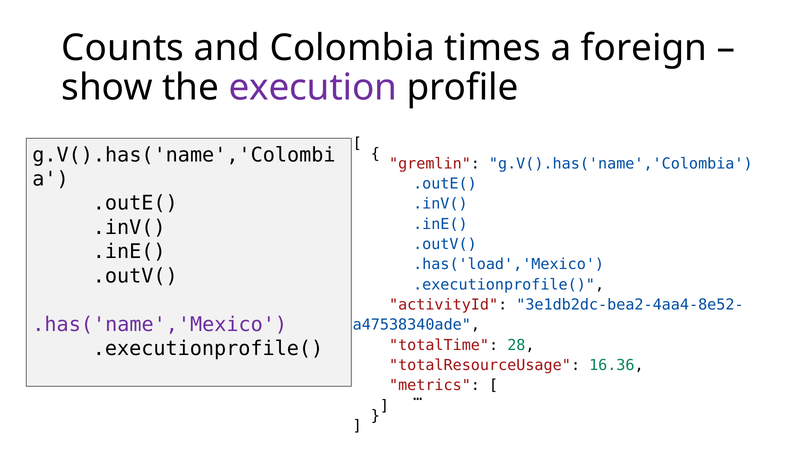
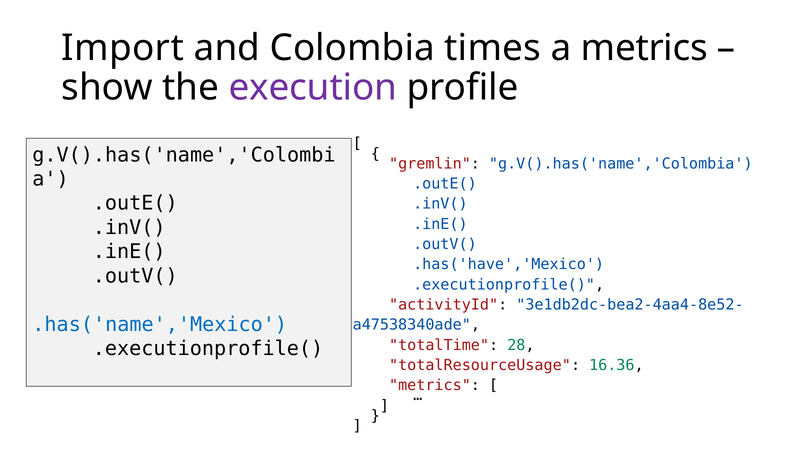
Counts: Counts -> Import (123, 48)
a foreign: foreign -> metrics (644, 48)
.has('load','Mexico: .has('load','Mexico -> .has('have','Mexico (509, 264)
.has('name','Mexico colour: purple -> blue (160, 324)
